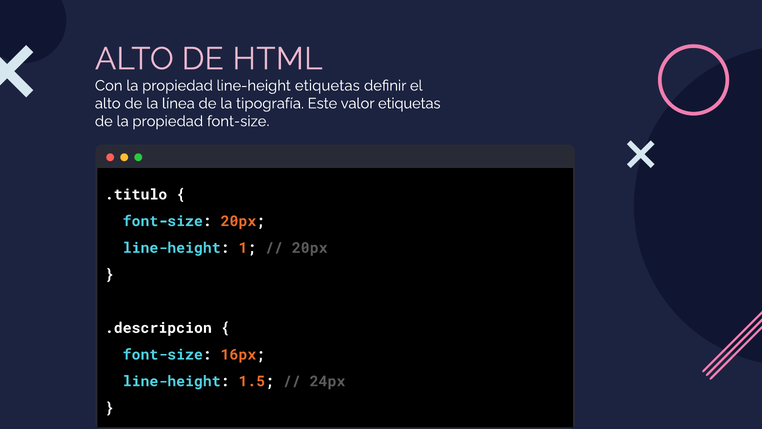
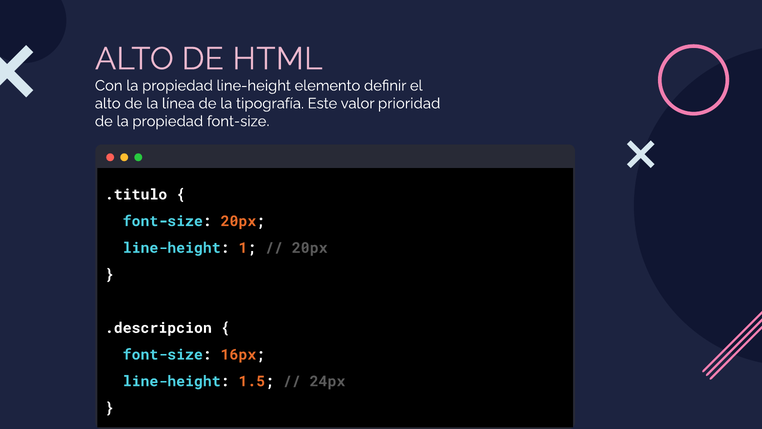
line-height etiquetas: etiquetas -> elemento (327, 86)
valor etiquetas: etiquetas -> prioridad (409, 103)
